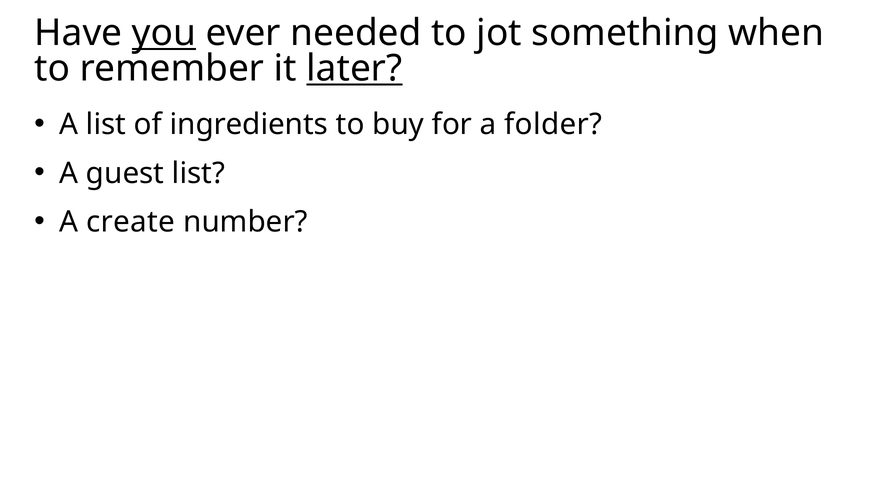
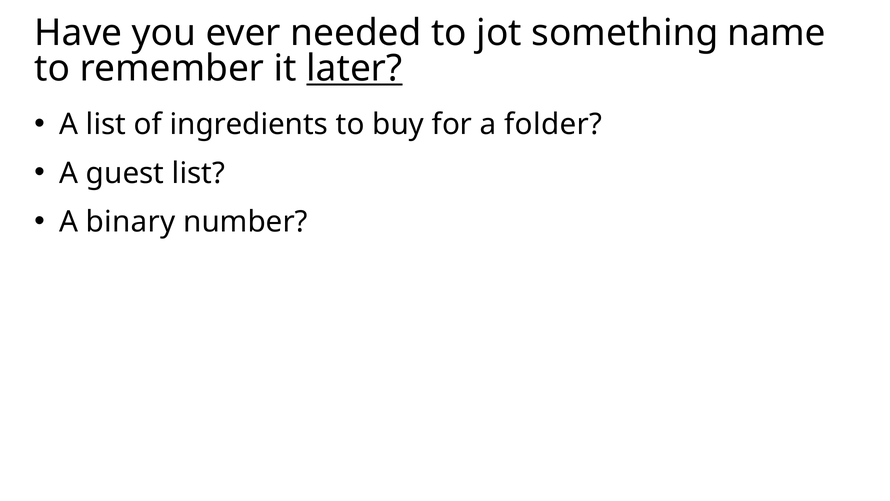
you underline: present -> none (164, 33)
when: when -> name (777, 33)
create: create -> binary (131, 222)
